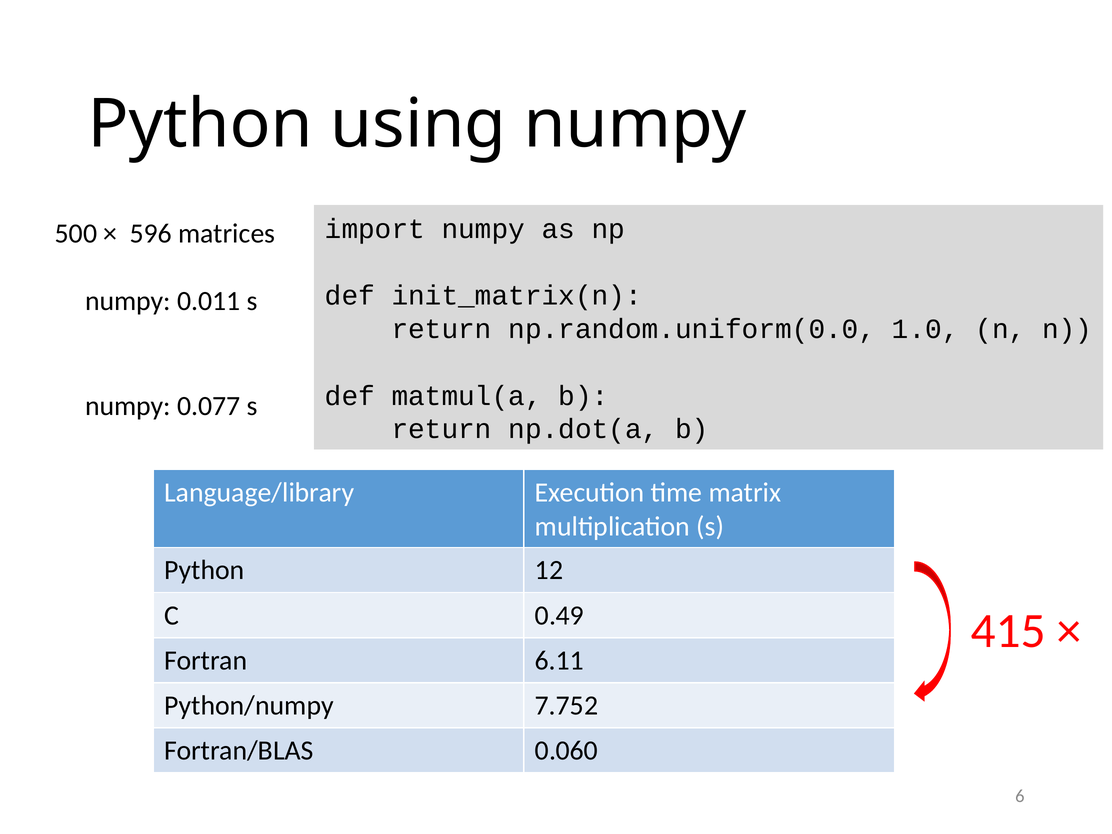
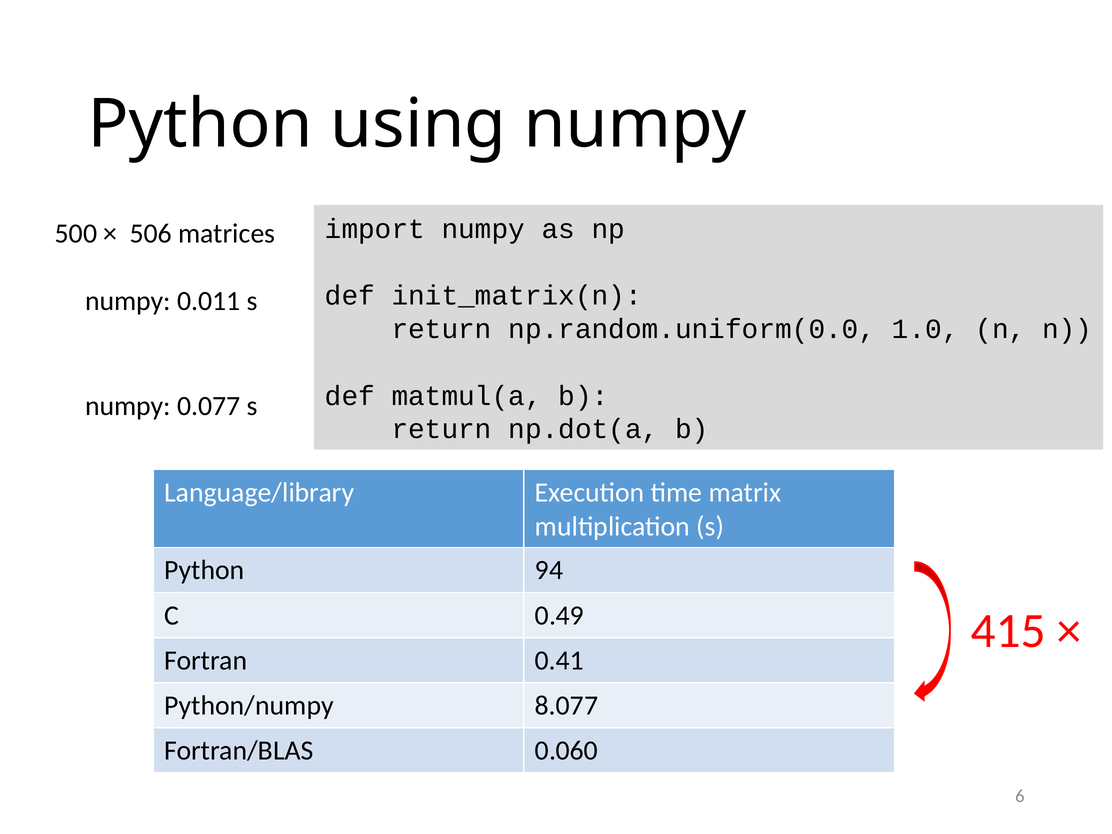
596: 596 -> 506 (151, 234)
12: 12 -> 94 (549, 570)
6.11: 6.11 -> 0.41 (559, 660)
7.752: 7.752 -> 8.077 (567, 706)
